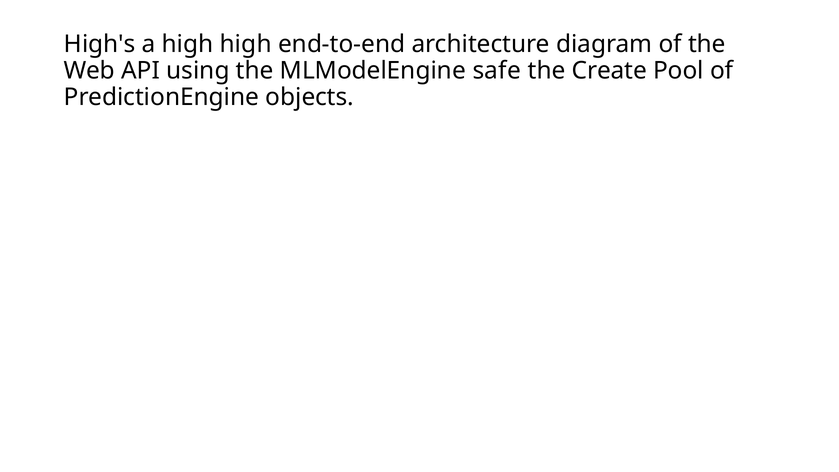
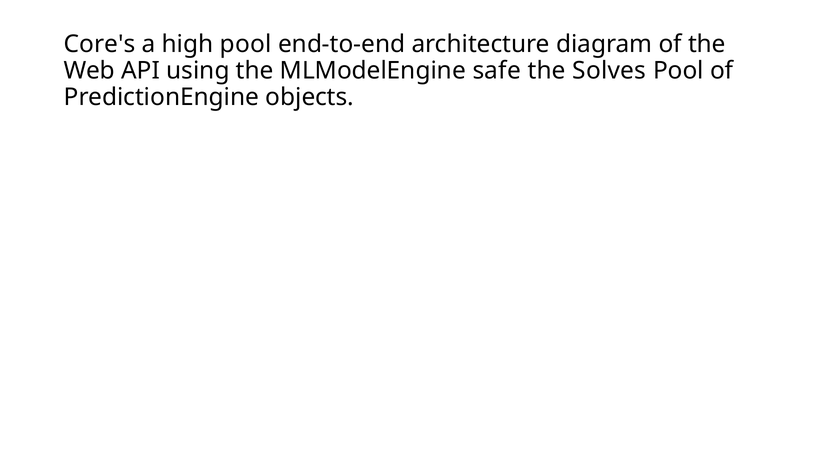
High's: High's -> Core's (100, 44)
high high: high -> pool (246, 44)
Create: Create -> Solves (609, 71)
